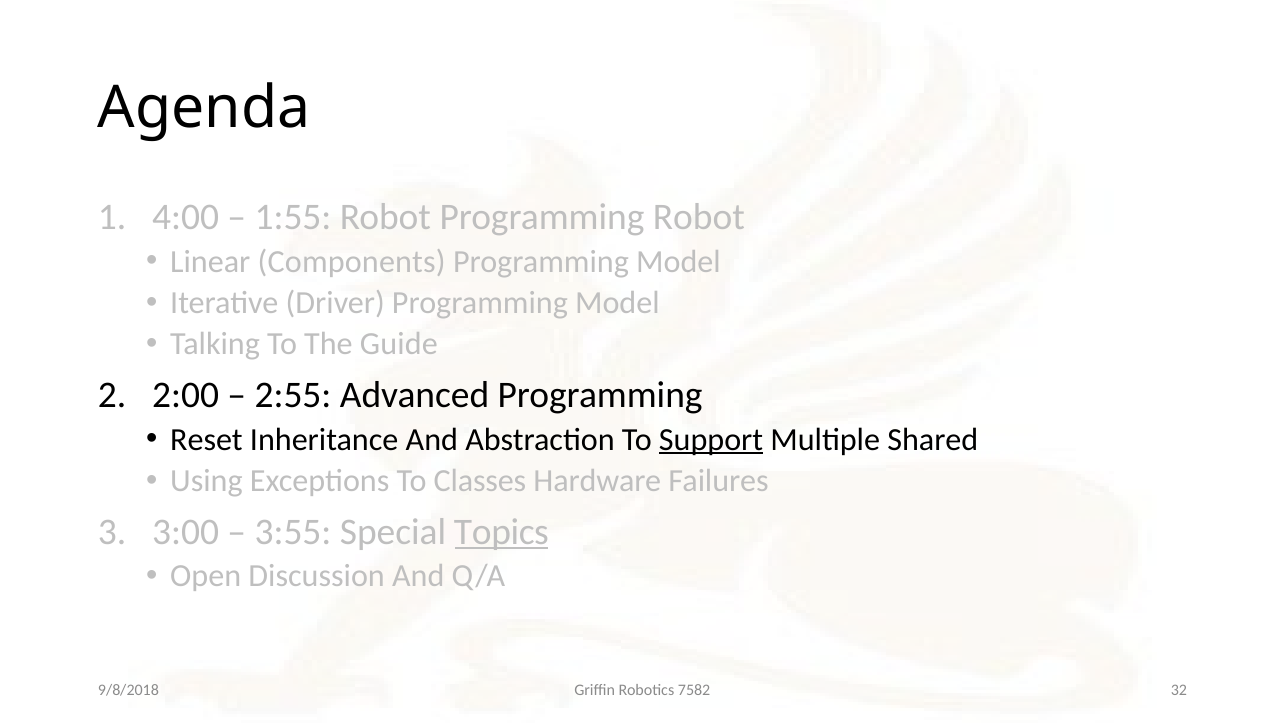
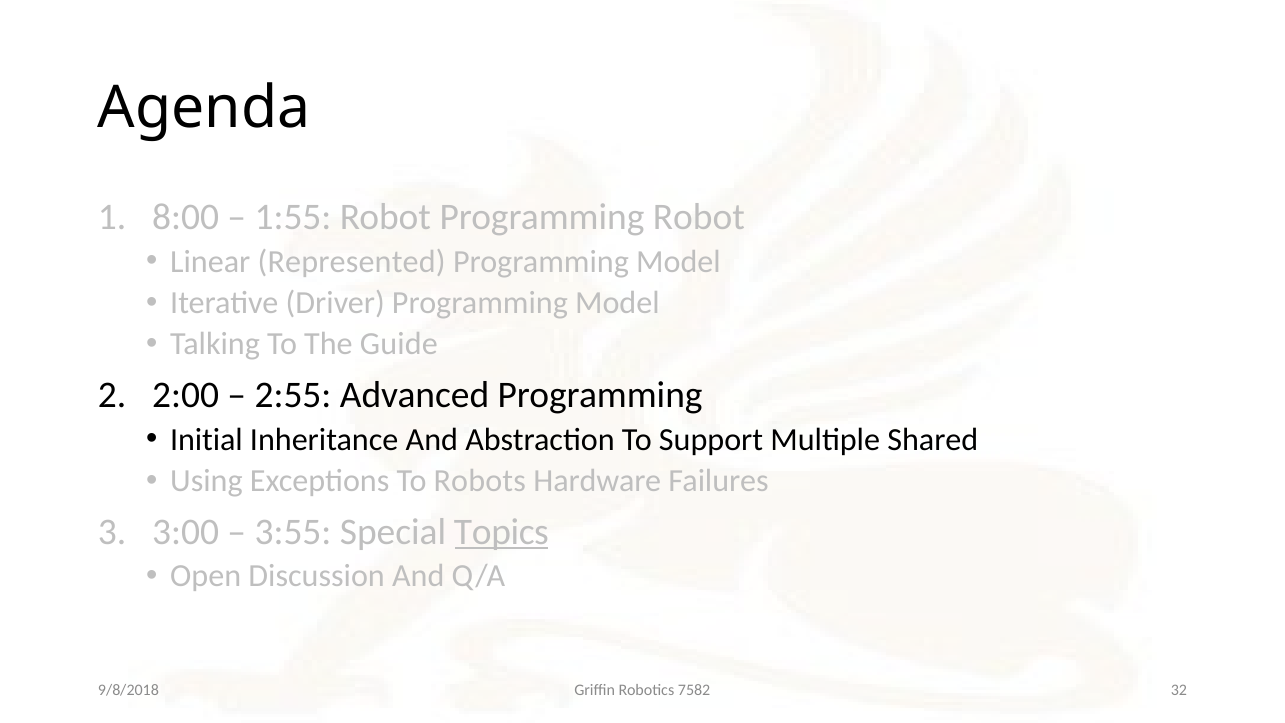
4:00: 4:00 -> 8:00 (186, 217)
Components: Components -> Represented (352, 262)
Reset: Reset -> Initial (207, 440)
Support underline: present -> none (711, 440)
Classes: Classes -> Robots (480, 481)
